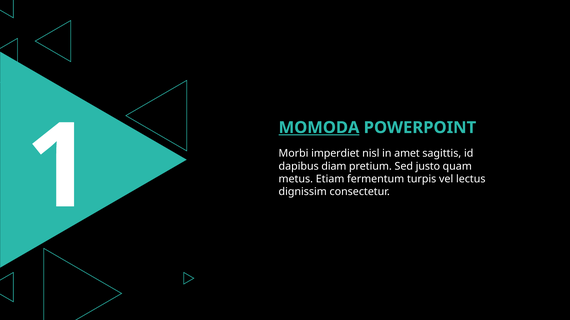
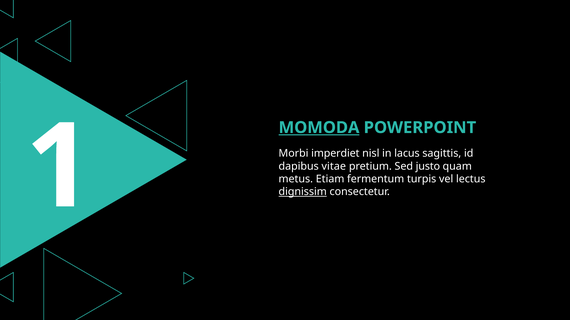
amet: amet -> lacus (407, 154)
diam: diam -> vitae (334, 166)
dignissim underline: none -> present (303, 192)
